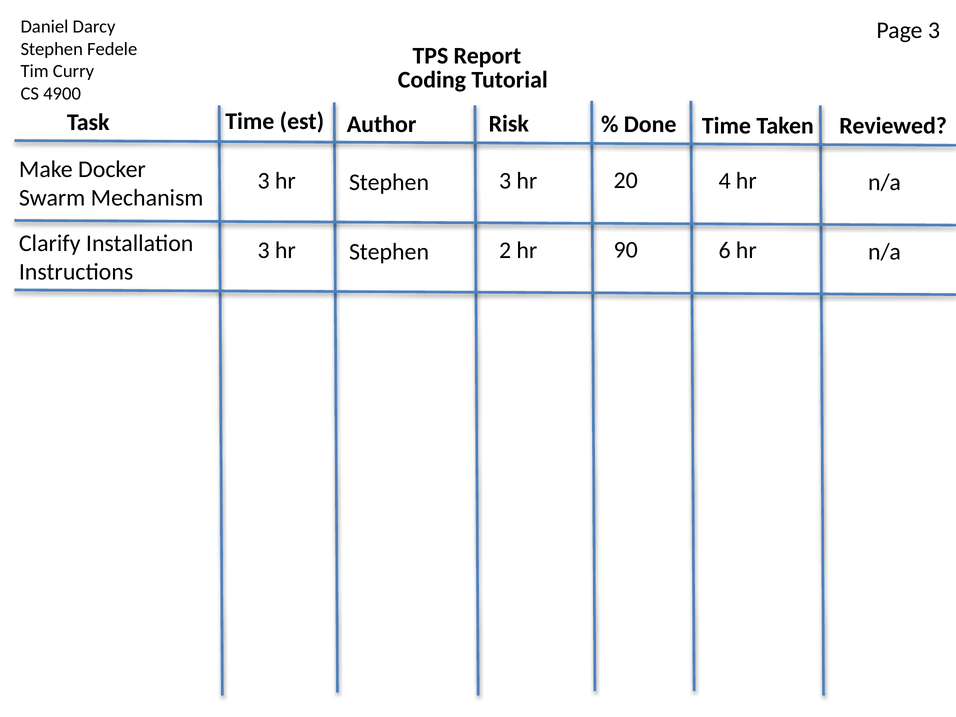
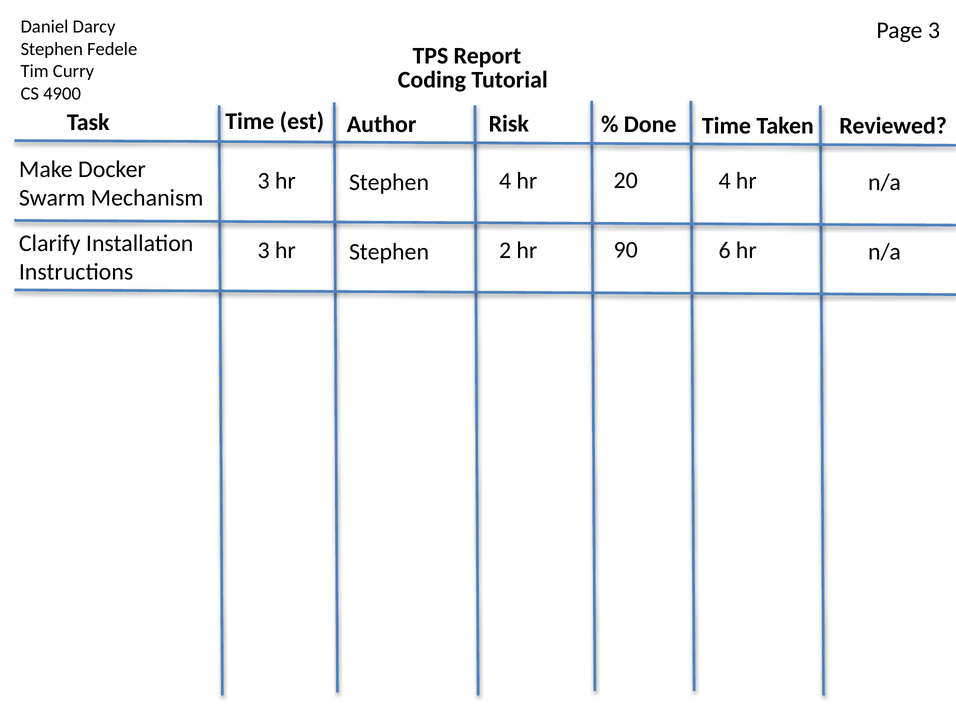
Stephen 3: 3 -> 4 (505, 181)
